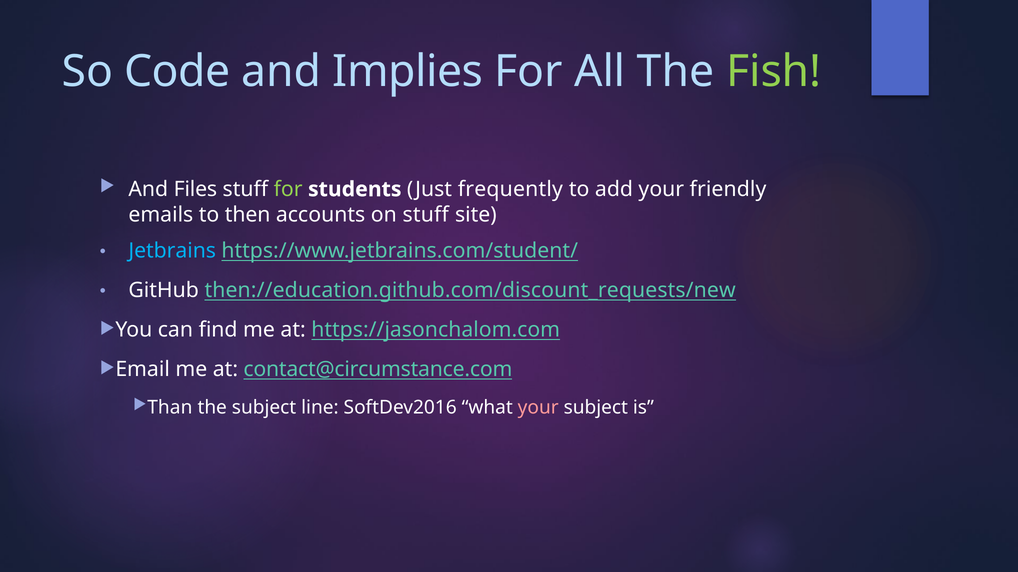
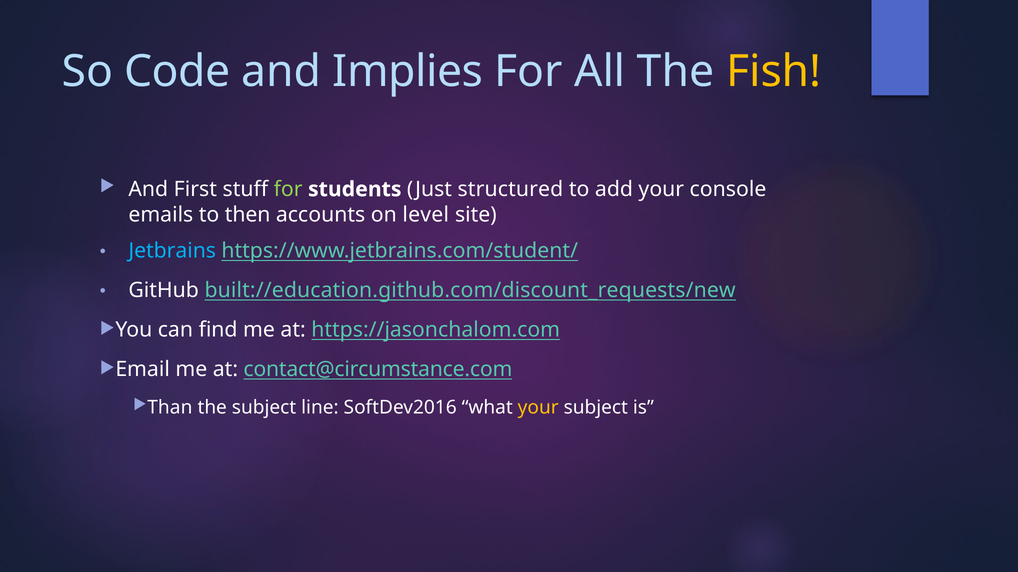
Fish colour: light green -> yellow (774, 71)
Files: Files -> First (195, 189)
frequently: frequently -> structured (510, 189)
friendly: friendly -> console (728, 189)
on stuff: stuff -> level (426, 215)
then://education.github.com/discount_requests/new: then://education.github.com/discount_requests/new -> built://education.github.com/discount_requests/new (470, 291)
your colour: pink -> yellow (538, 408)
